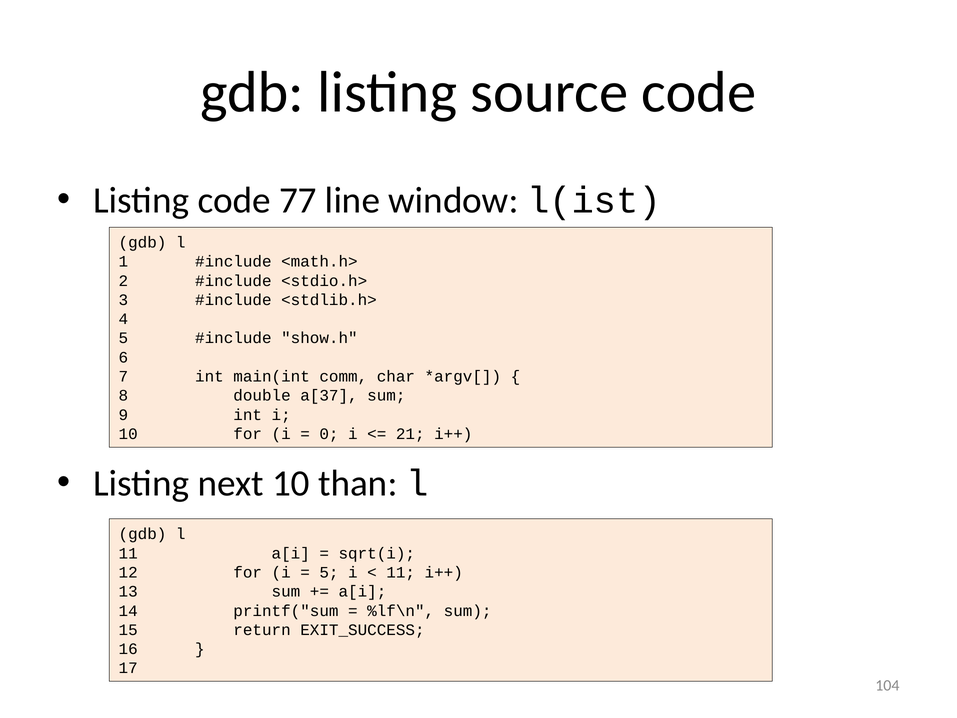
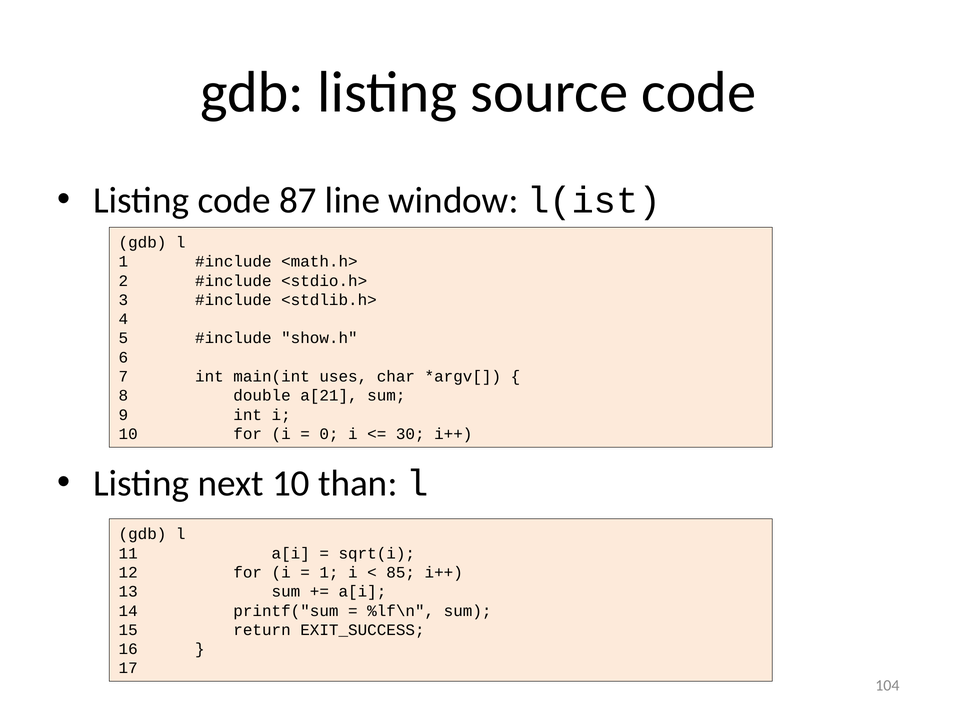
77: 77 -> 87 (298, 200)
comm: comm -> uses (343, 376)
a[37: a[37 -> a[21 (329, 396)
21: 21 -> 30 (410, 434)
5: 5 -> 1 (329, 572)
11: 11 -> 85 (401, 572)
